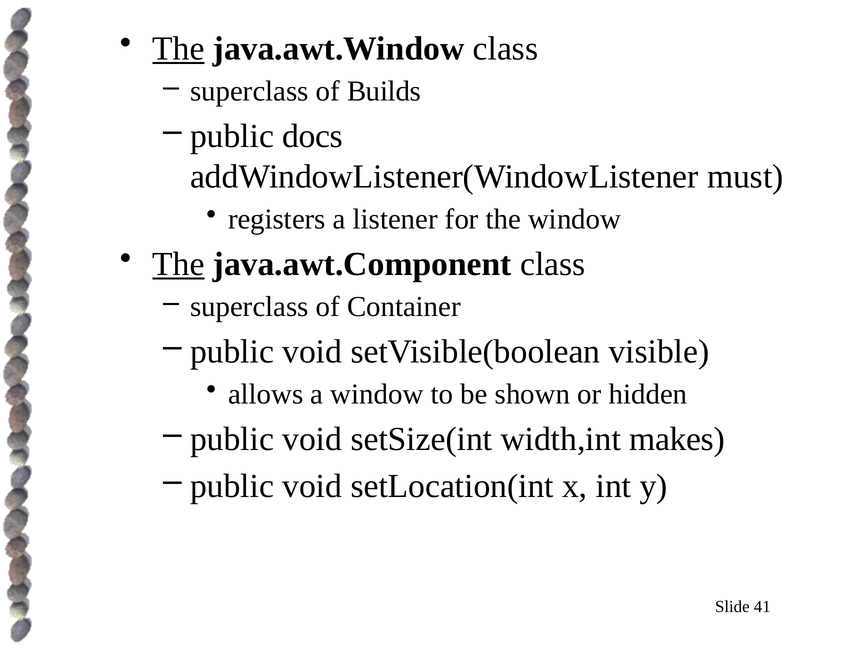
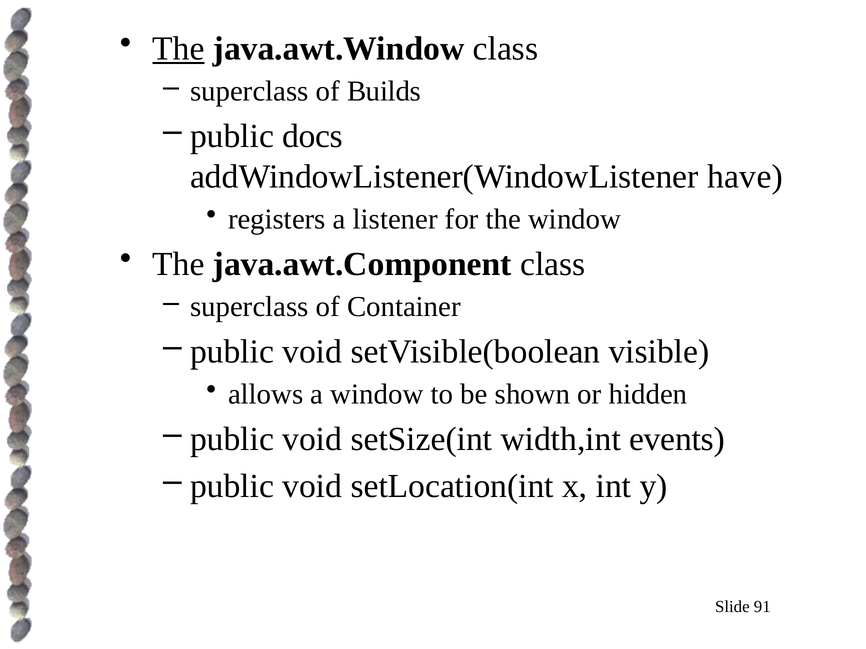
must: must -> have (745, 177)
The underline: present -> none (178, 264)
makes: makes -> events (677, 439)
41: 41 -> 91 (762, 607)
